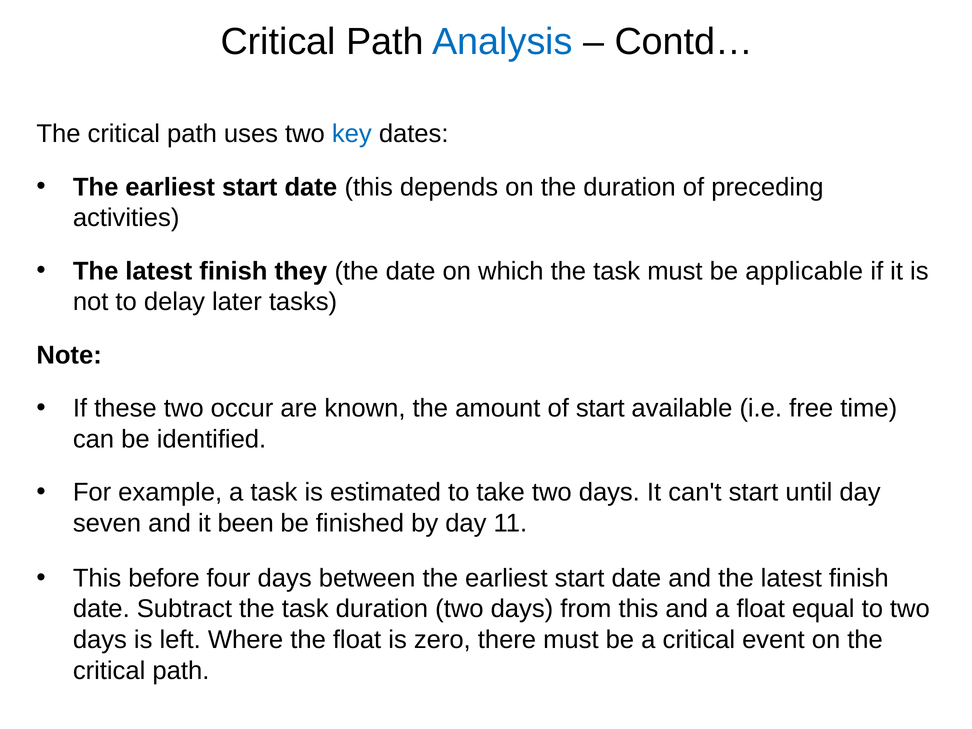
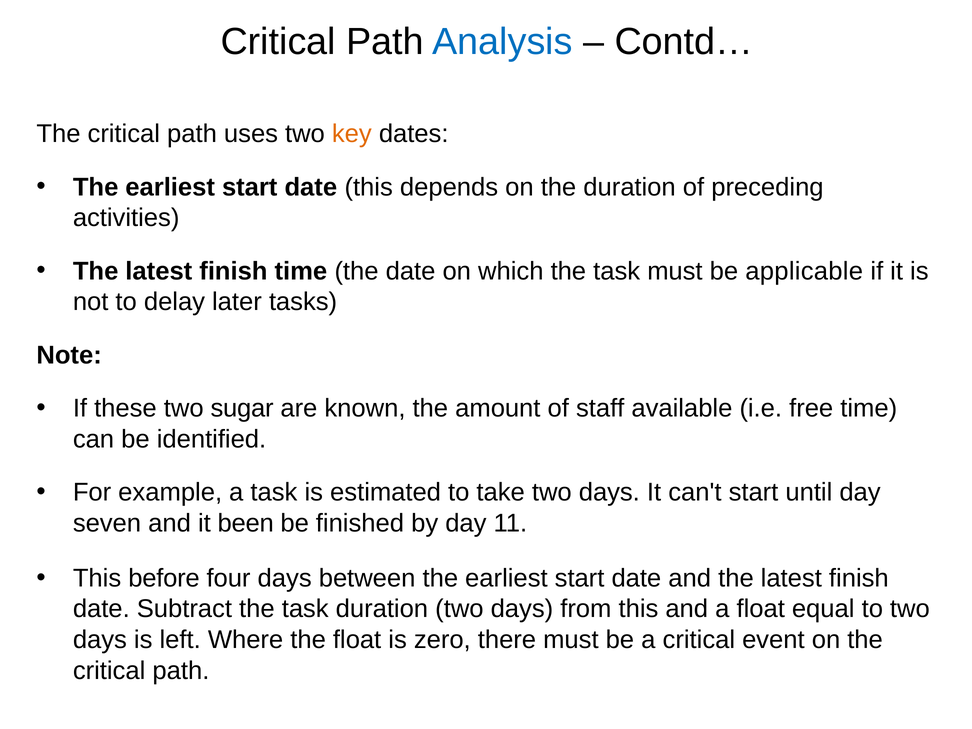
key colour: blue -> orange (352, 134)
finish they: they -> time (301, 271)
occur: occur -> sugar (242, 408)
of start: start -> staff (600, 408)
